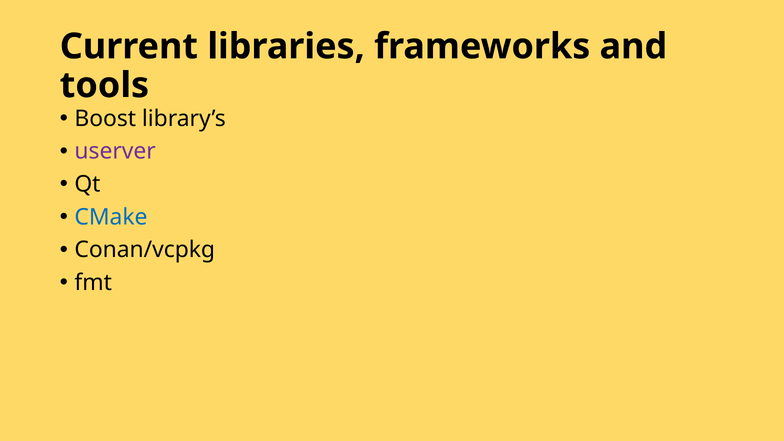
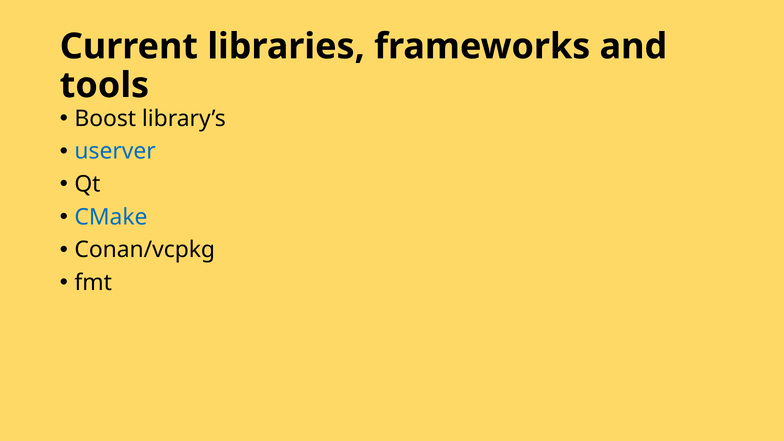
userver colour: purple -> blue (115, 151)
